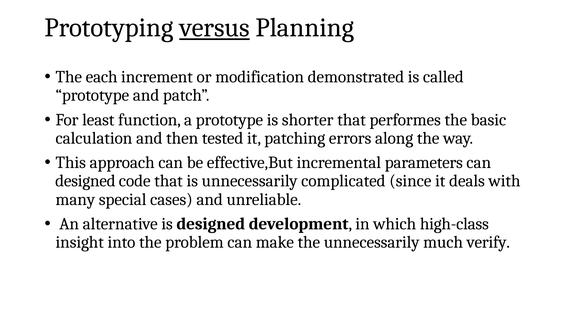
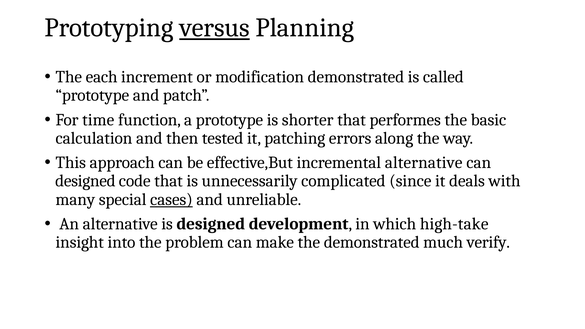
least: least -> time (98, 120)
incremental parameters: parameters -> alternative (424, 163)
cases underline: none -> present (171, 199)
high-class: high-class -> high-take (454, 224)
the unnecessarily: unnecessarily -> demonstrated (372, 242)
